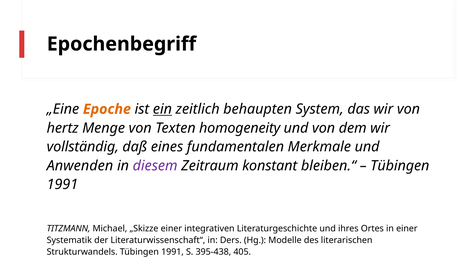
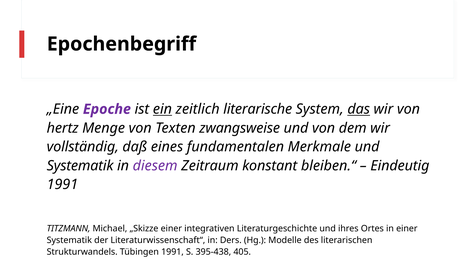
Epoche colour: orange -> purple (107, 109)
behaupten: behaupten -> literarische (258, 109)
das underline: none -> present (359, 109)
homogeneity: homogeneity -> zwangsweise (240, 128)
Anwenden: Anwenden -> Systematik (80, 165)
Tübingen: Tübingen -> Eindeutig (400, 165)
